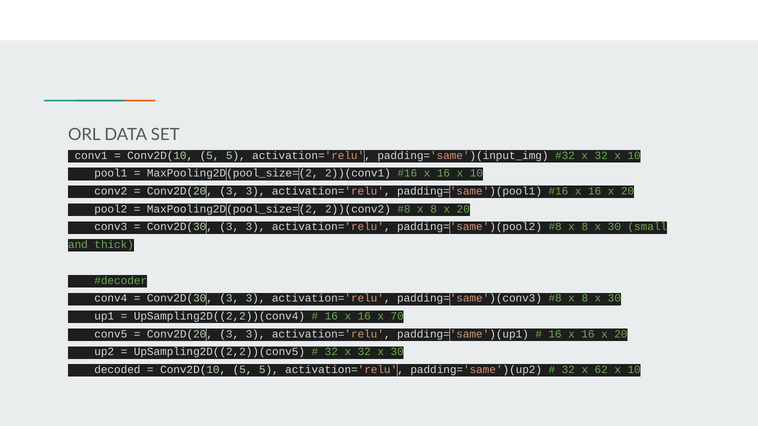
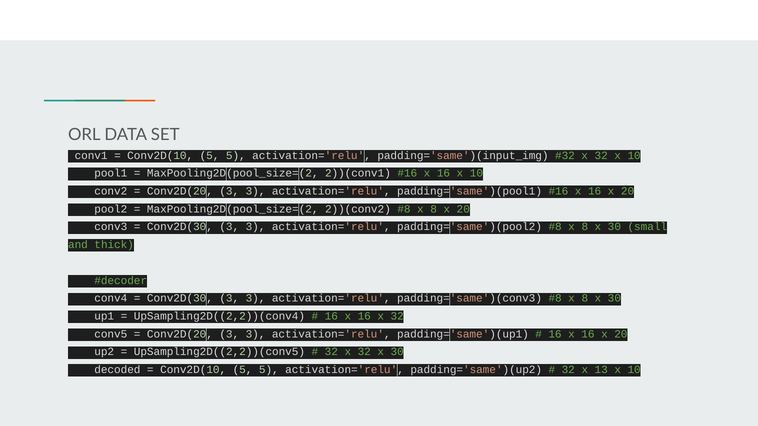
16 x 70: 70 -> 32 (397, 316)
62: 62 -> 13 (601, 370)
